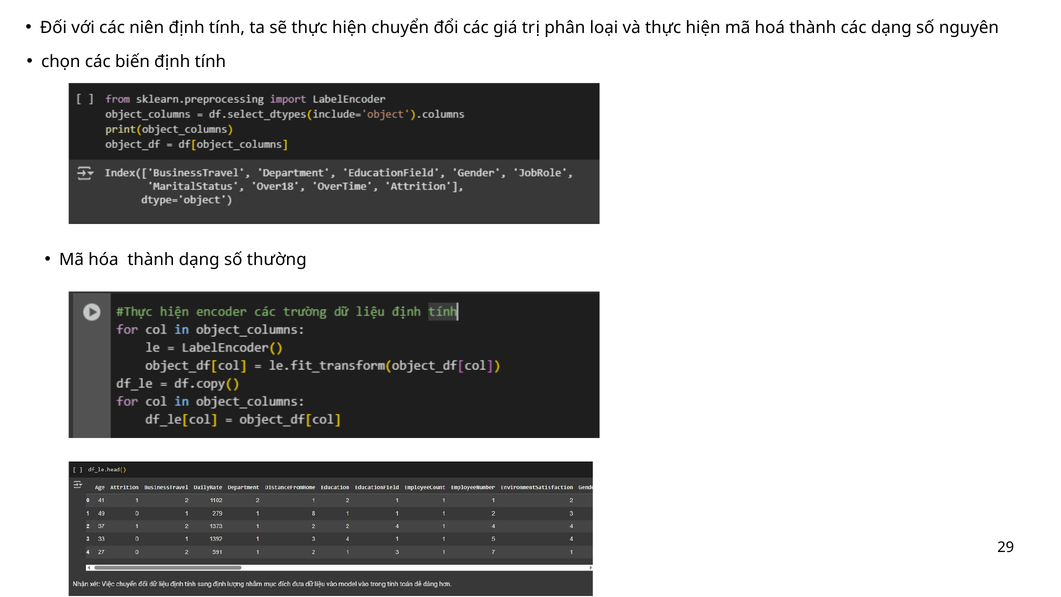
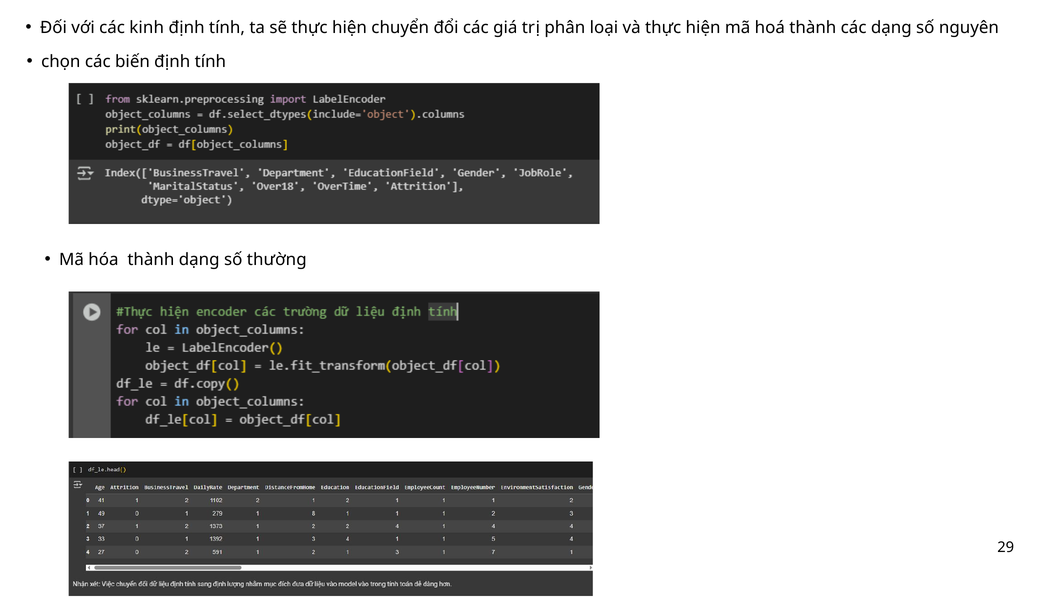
niên: niên -> kinh (147, 28)
